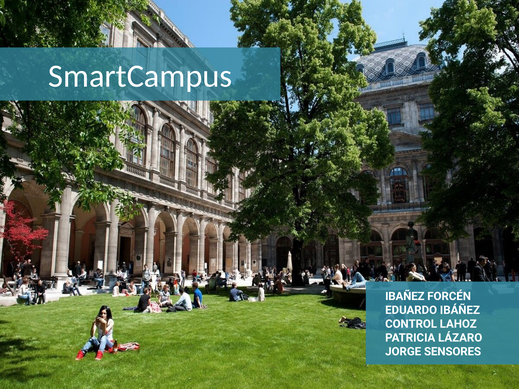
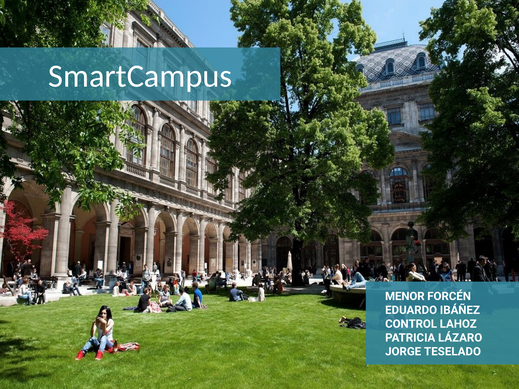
IBAÑEZ: IBAÑEZ -> MENOR (405, 296)
SENSORES: SENSORES -> TESELADO (452, 352)
